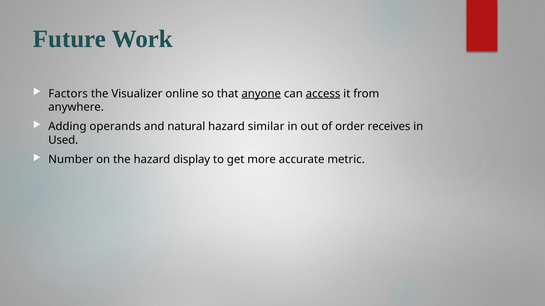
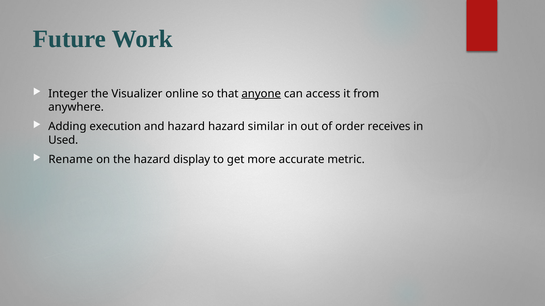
Factors: Factors -> Integer (68, 94)
access underline: present -> none (323, 94)
operands: operands -> execution (115, 127)
and natural: natural -> hazard (186, 127)
Number: Number -> Rename (71, 160)
